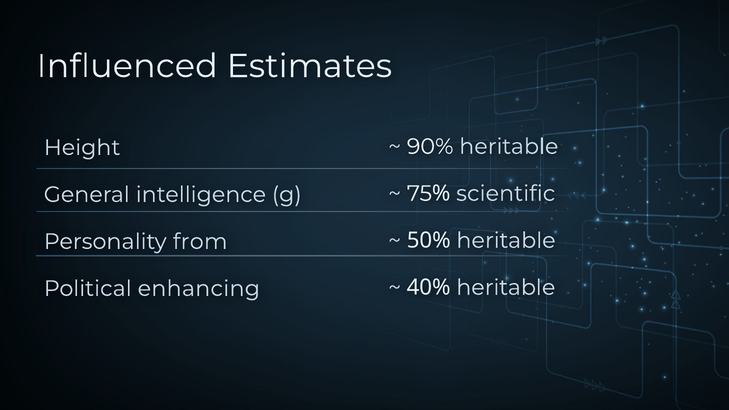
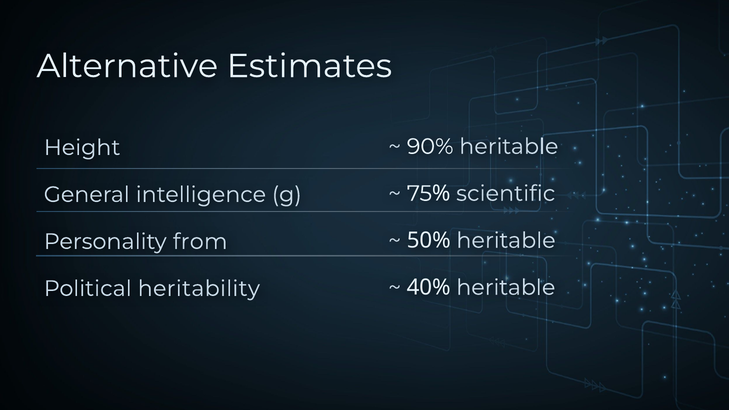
Influenced: Influenced -> Alternative (127, 66)
enhancing: enhancing -> heritability (199, 289)
